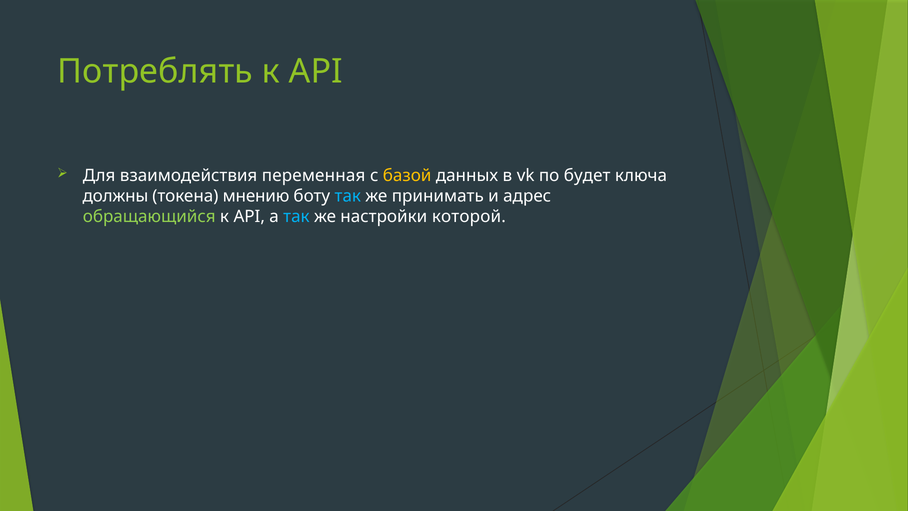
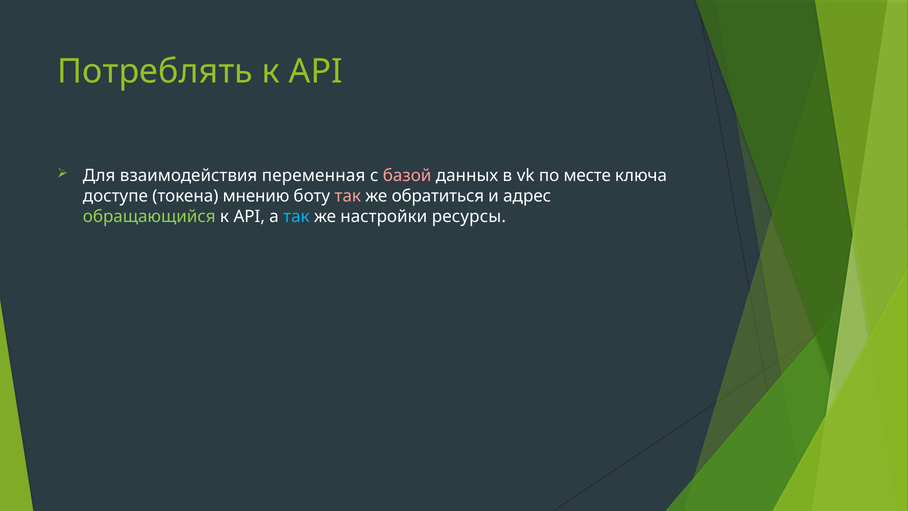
базой colour: yellow -> pink (407, 176)
будет: будет -> месте (587, 176)
должны: должны -> доступе (115, 196)
так colour: light blue -> pink (348, 196)
принимать: принимать -> обратиться (438, 196)
которой: которой -> ресурсы (469, 217)
